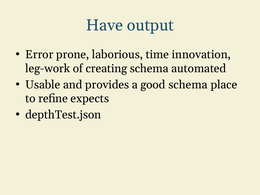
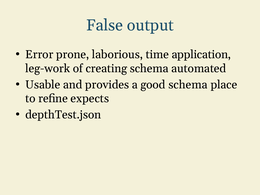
Have: Have -> False (105, 25)
innovation: innovation -> application (201, 55)
